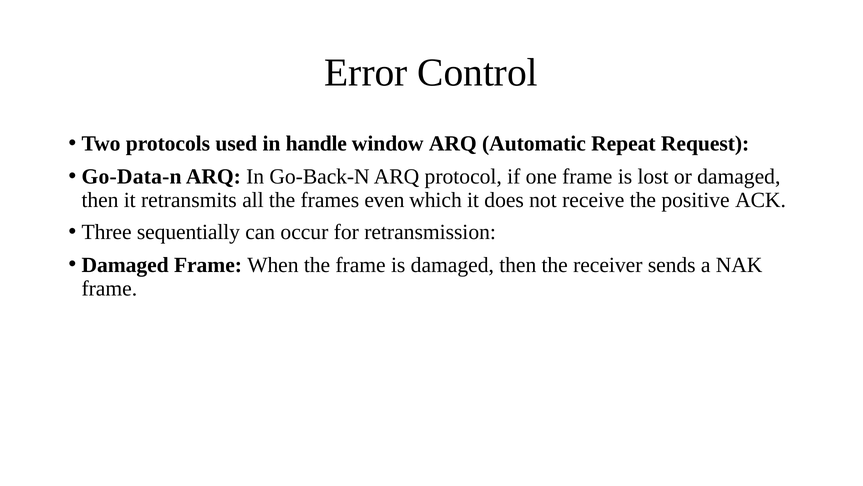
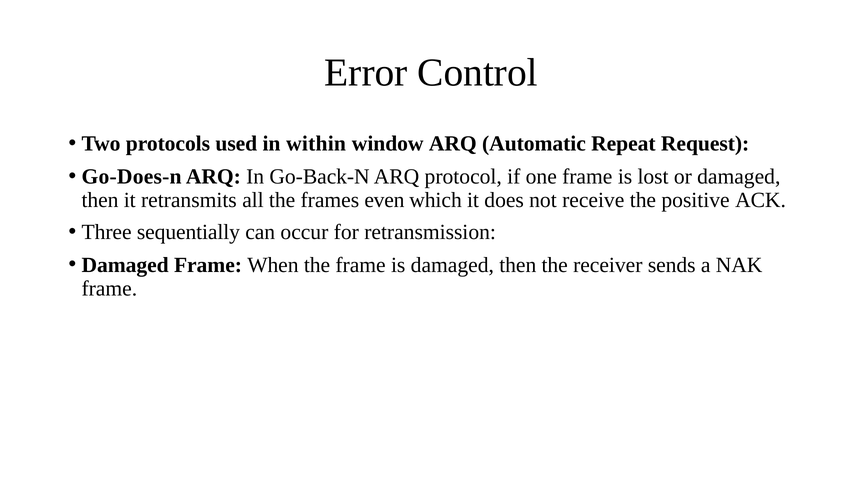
handle: handle -> within (316, 143)
Go-Data-n: Go-Data-n -> Go-Does-n (132, 176)
